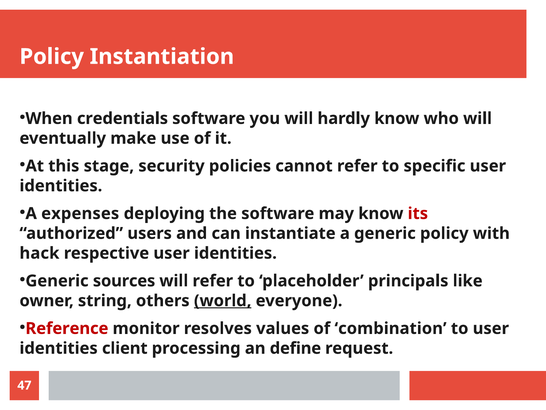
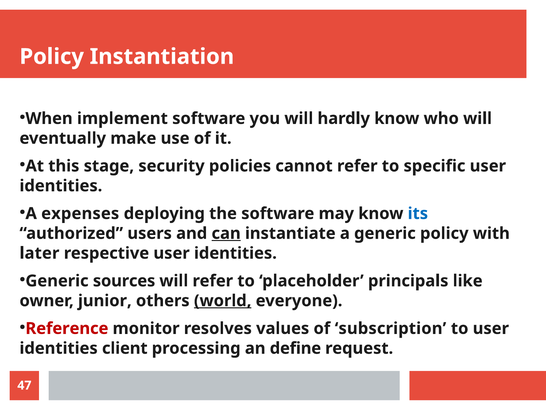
credentials: credentials -> implement (122, 118)
its colour: red -> blue (418, 213)
can underline: none -> present (226, 233)
hack: hack -> later (39, 253)
string: string -> junior (105, 300)
combination: combination -> subscription (390, 328)
